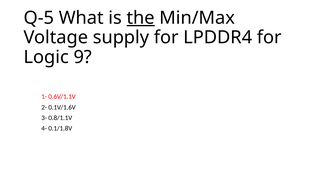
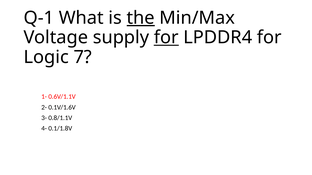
Q-5: Q-5 -> Q-1 (39, 18)
for underline: none -> present (166, 38)
9: 9 -> 7 (83, 57)
